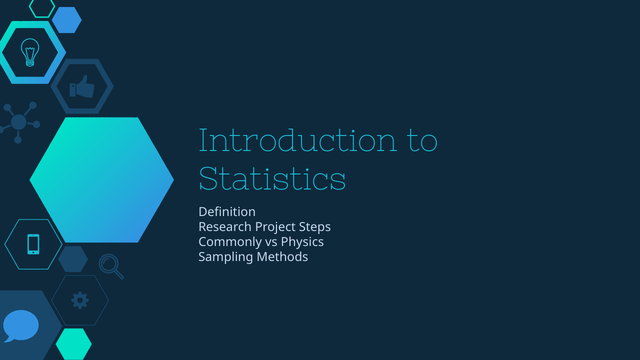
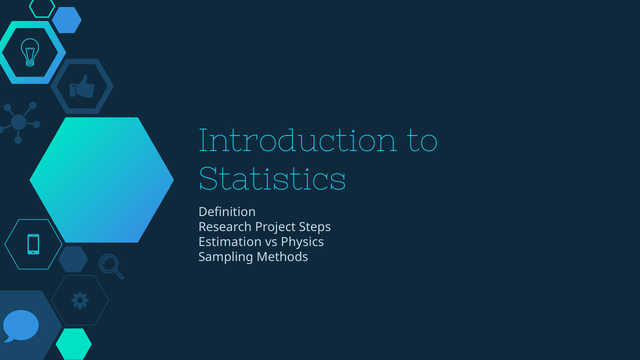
Commonly: Commonly -> Estimation (230, 242)
